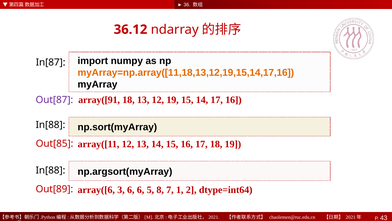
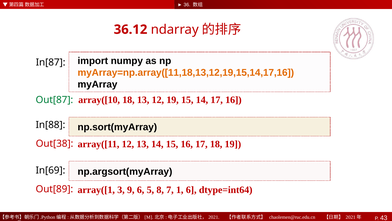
array([91: array([91 -> array([10 (99, 100)
Out[87 colour: purple -> green (54, 100)
Out[85: Out[85 -> Out[38 (55, 143)
In[88: In[88 -> In[69 (50, 170)
array([6: array([6 -> array([1 (96, 189)
3 6: 6 -> 9 (131, 189)
1 2: 2 -> 6 (191, 189)
